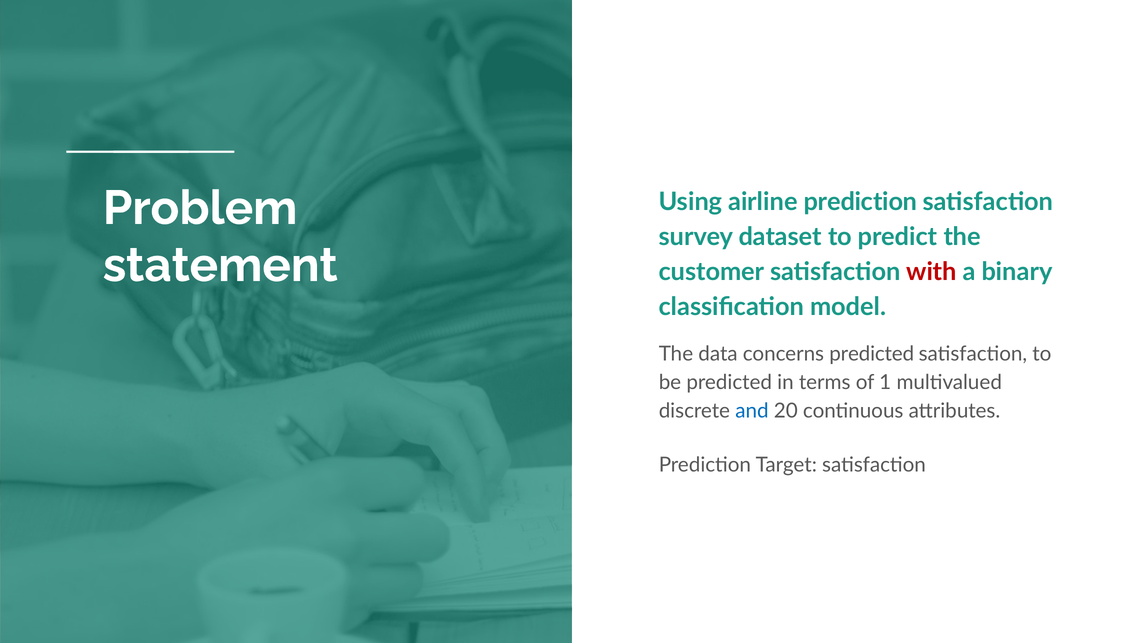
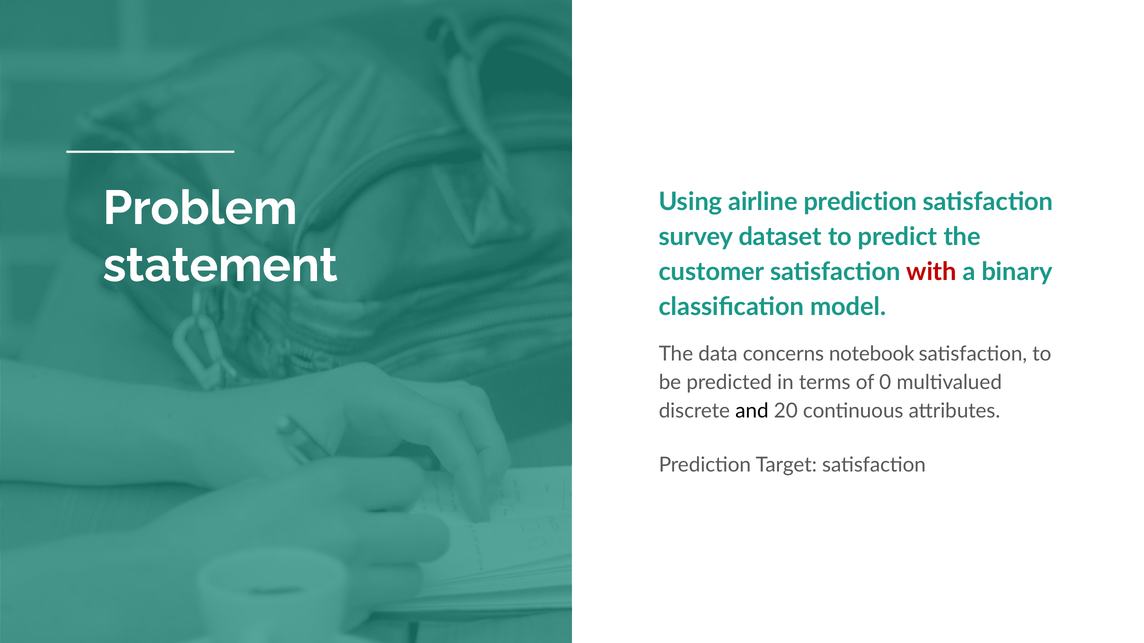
concerns predicted: predicted -> notebook (872, 354)
1: 1 -> 0 (885, 383)
and colour: blue -> black (752, 411)
